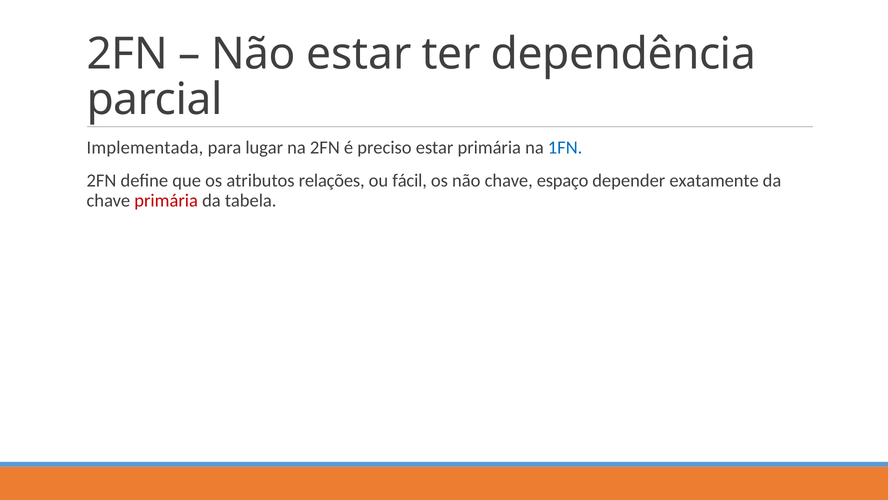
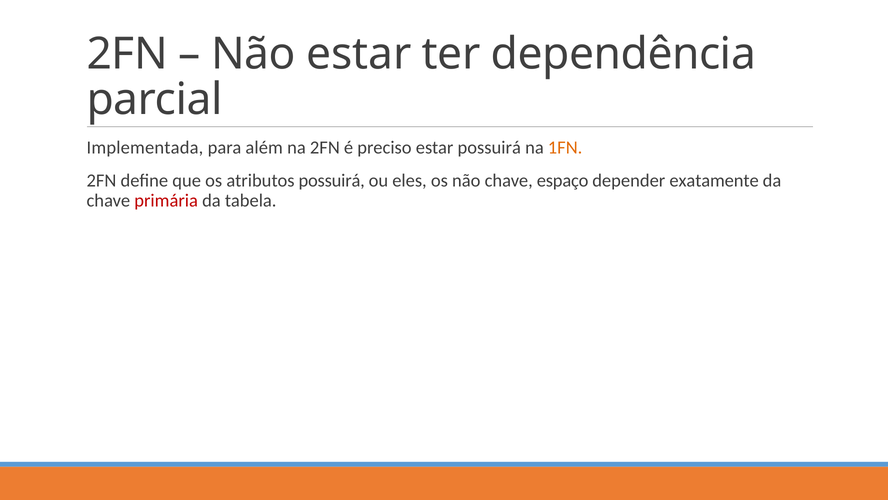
lugar: lugar -> além (264, 148)
estar primária: primária -> possuirá (489, 148)
1FN colour: blue -> orange (565, 148)
atributos relações: relações -> possuirá (332, 181)
fácil: fácil -> eles (410, 181)
